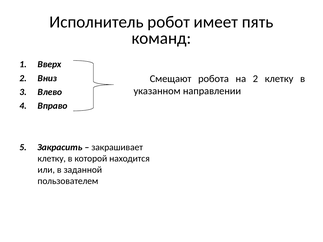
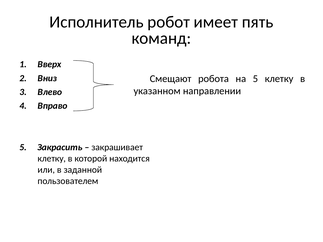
на 2: 2 -> 5 (255, 79)
